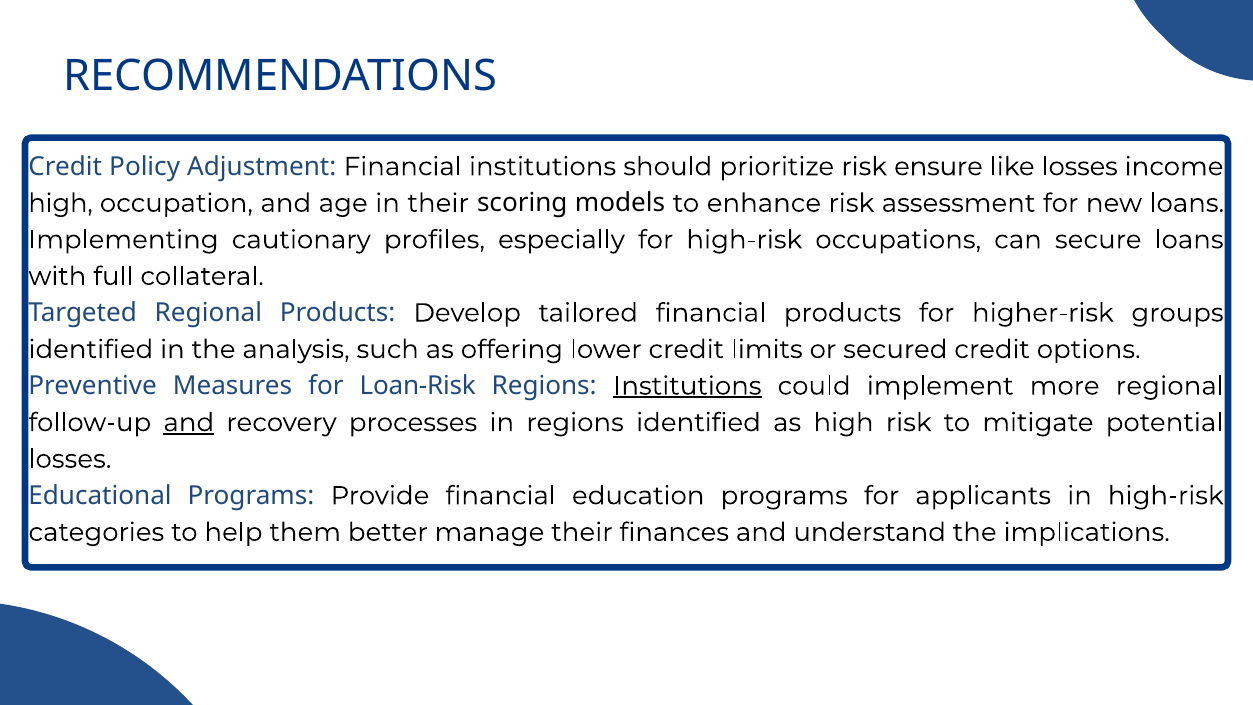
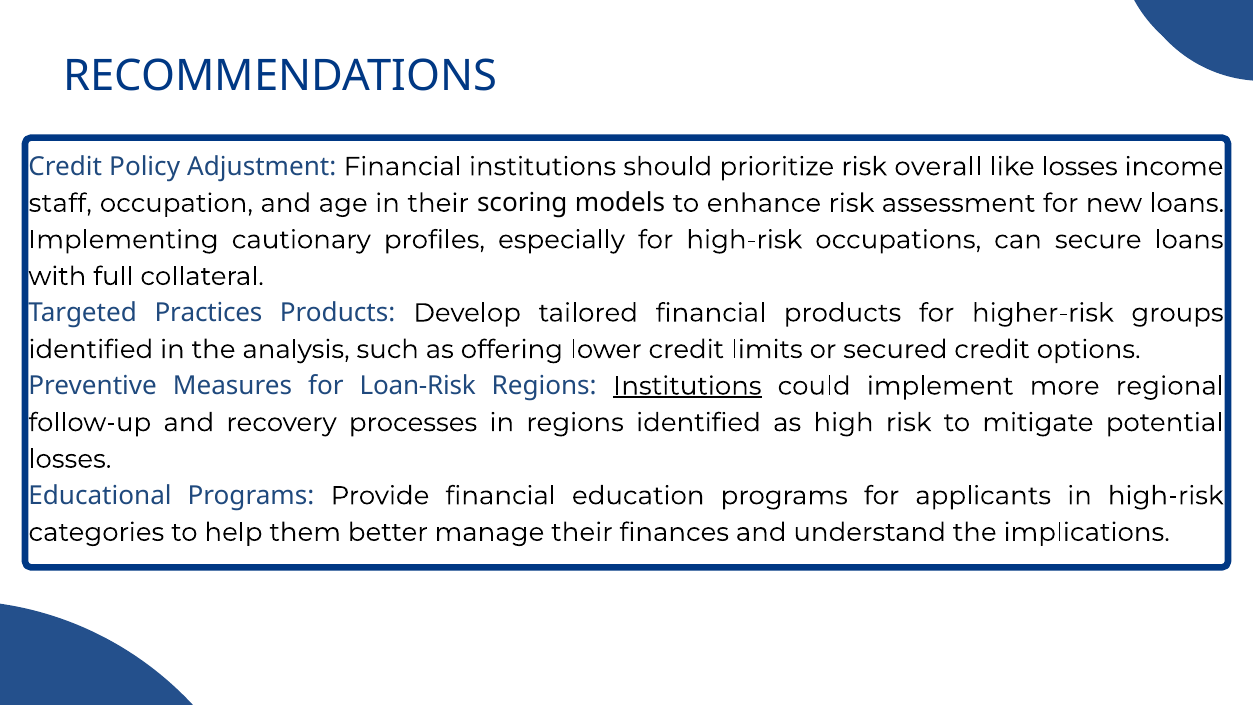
ensure: ensure -> overall (938, 167)
high: high -> staff (60, 203)
Targeted Regional: Regional -> Practices (209, 313)
and underline: present -> none (189, 422)
